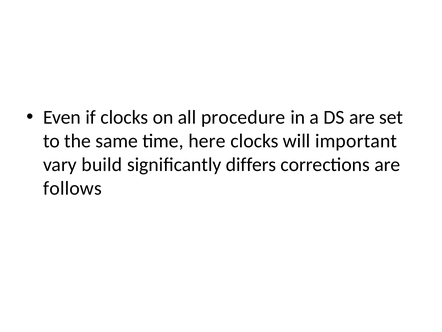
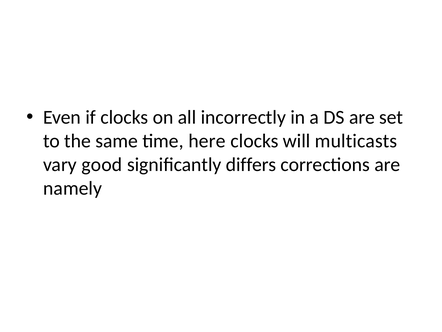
procedure: procedure -> incorrectly (243, 117)
important: important -> multicasts (356, 141)
build: build -> good (102, 164)
follows: follows -> namely (73, 188)
